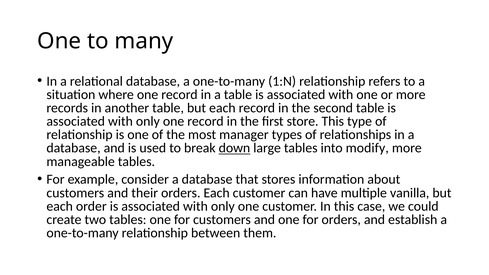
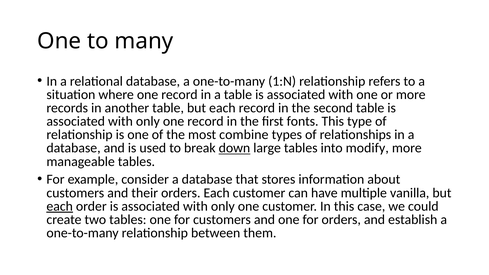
store: store -> fonts (303, 121)
manager: manager -> combine (244, 135)
each underline: none -> present (60, 206)
